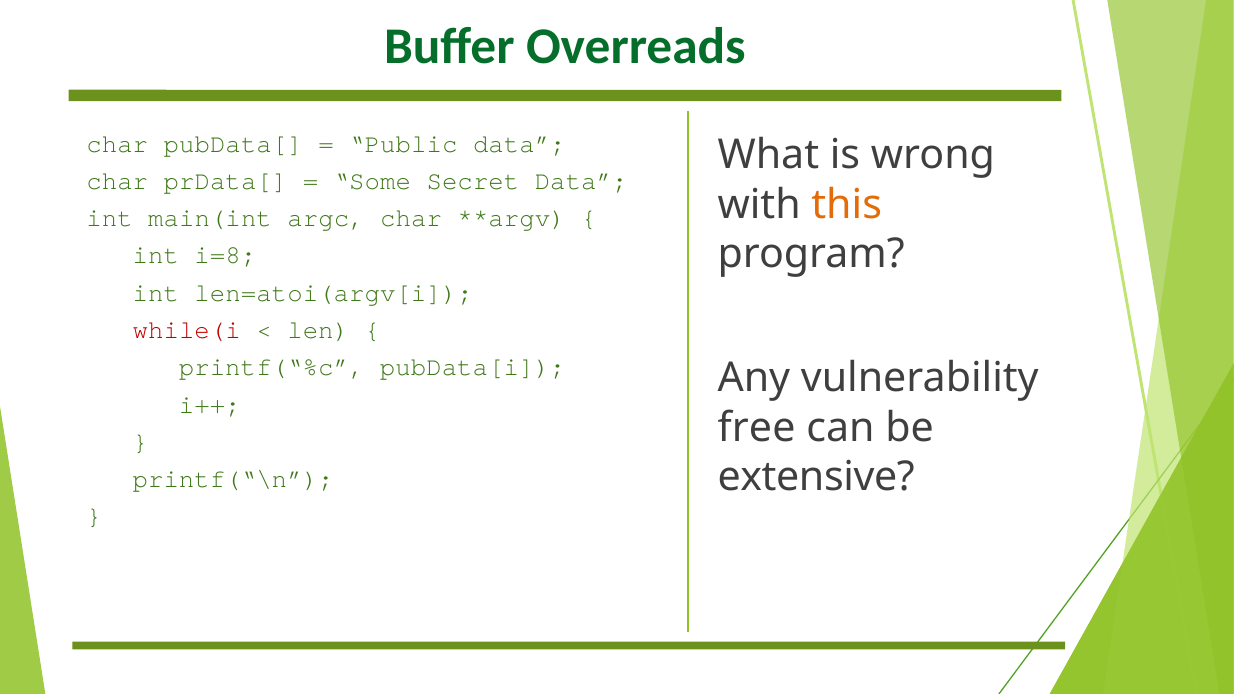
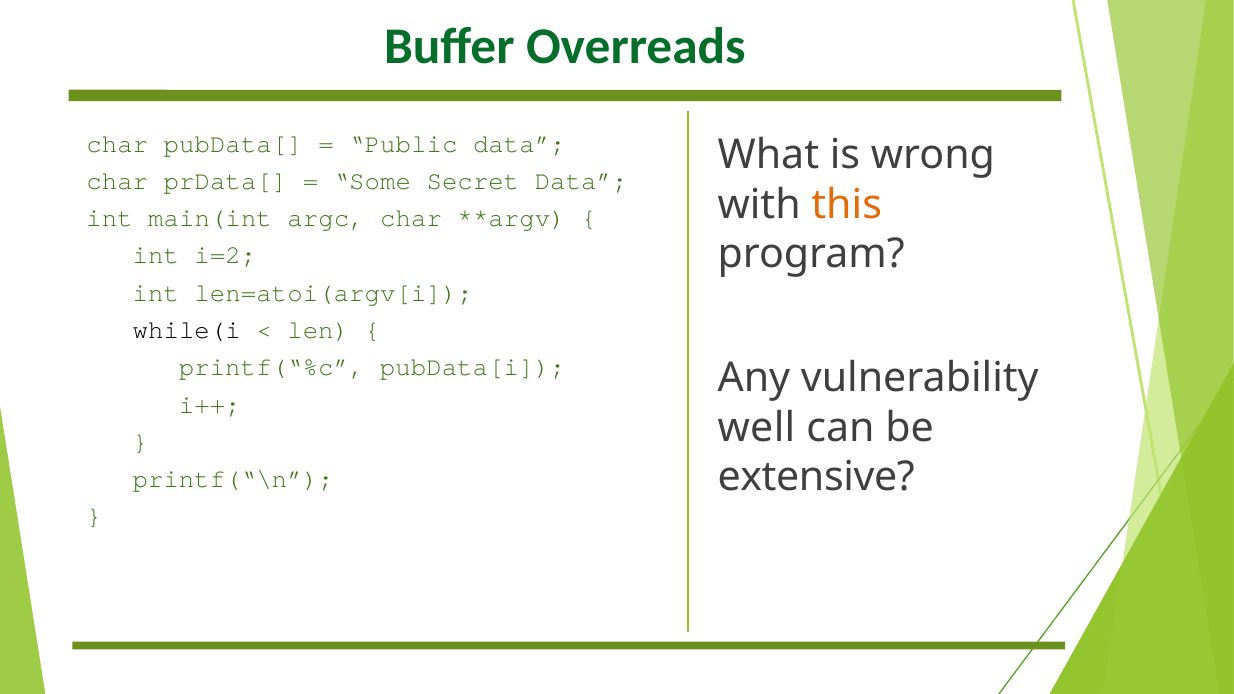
i=8: i=8 -> i=2 (225, 255)
while(i colour: red -> black (187, 330)
free: free -> well (756, 428)
